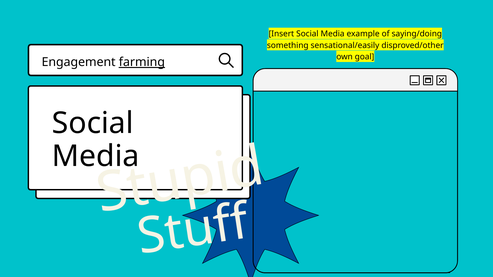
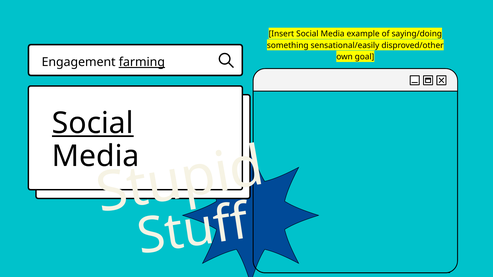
Social underline: none -> present (93, 123)
